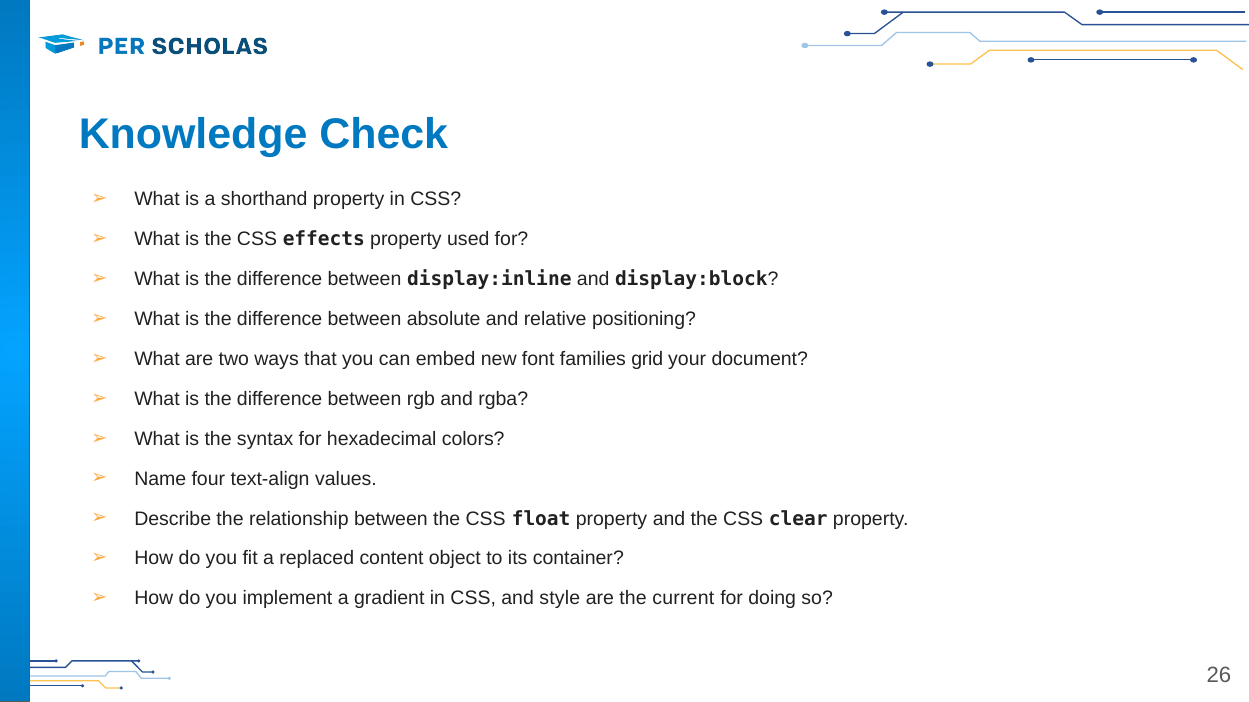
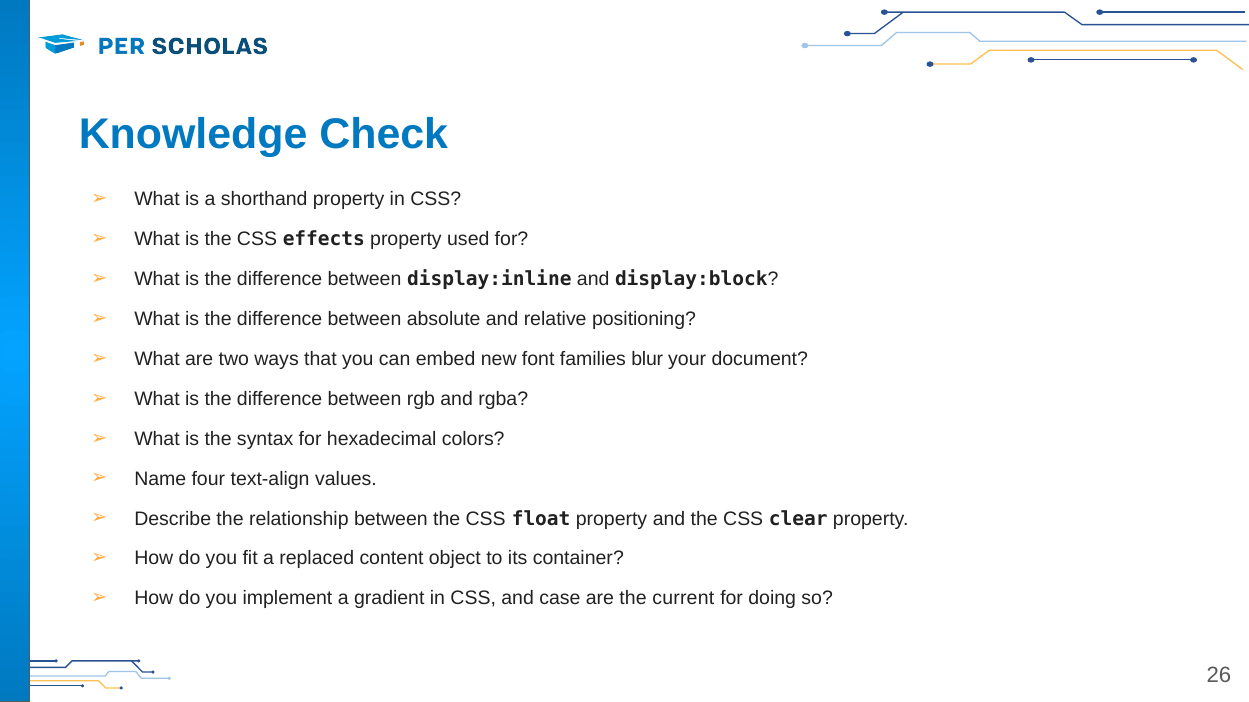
grid: grid -> blur (647, 359)
style: style -> case (560, 599)
